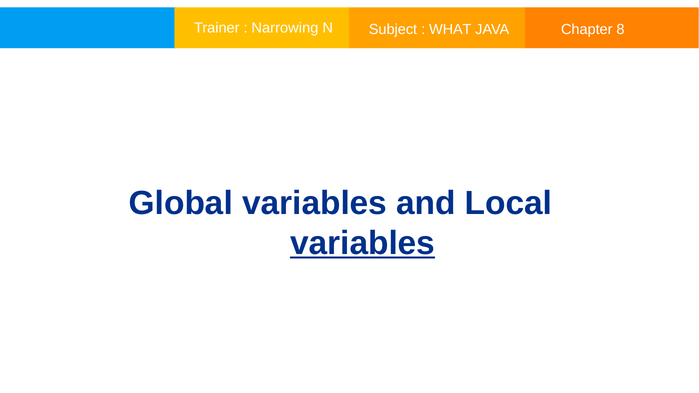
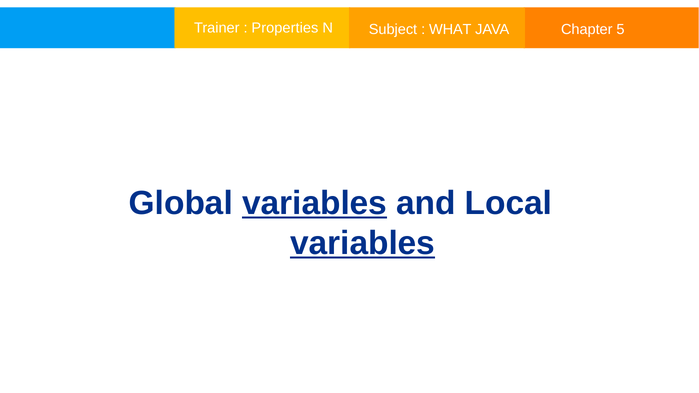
Narrowing: Narrowing -> Properties (285, 28)
8: 8 -> 5 (621, 29)
variables underline: none -> present (315, 203)
